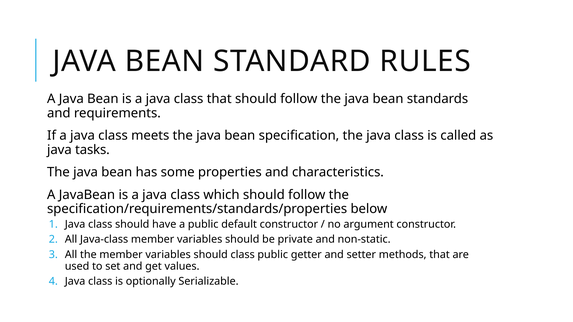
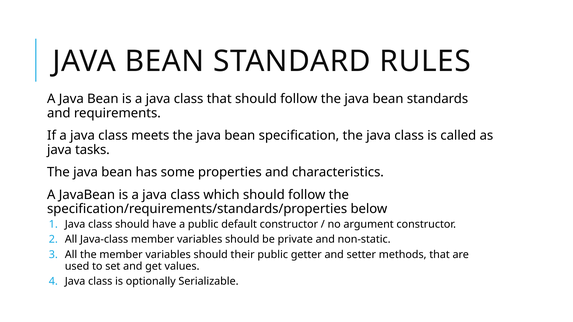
should class: class -> their (243, 255)
